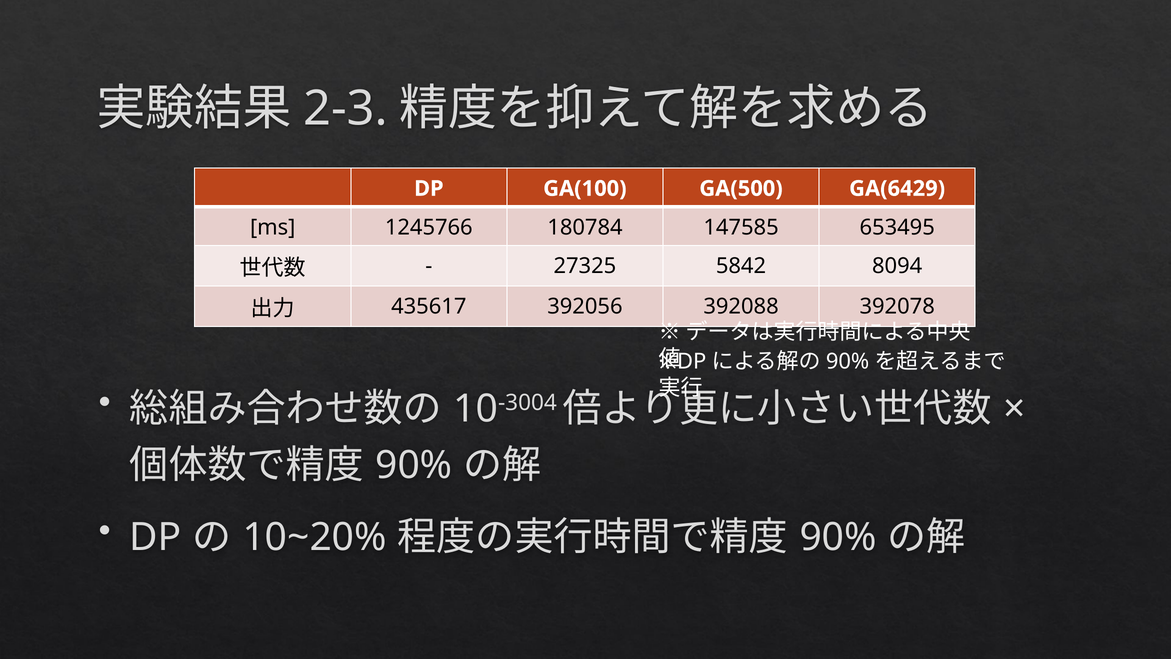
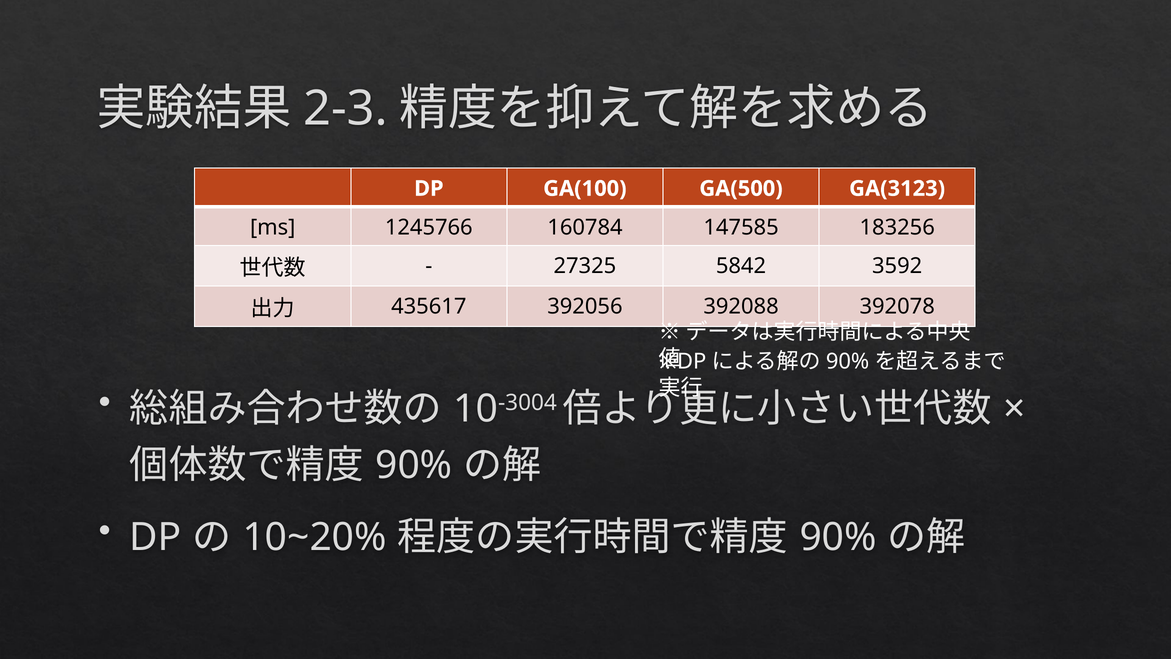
GA(6429: GA(6429 -> GA(3123 (897, 188)
180784: 180784 -> 160784 (585, 227)
653495: 653495 -> 183256 (897, 227)
8094: 8094 -> 3592 (897, 266)
